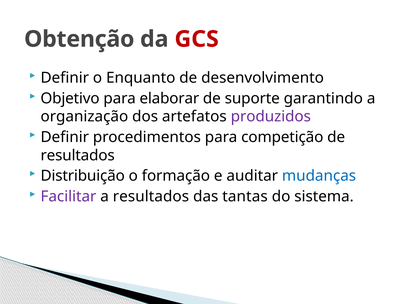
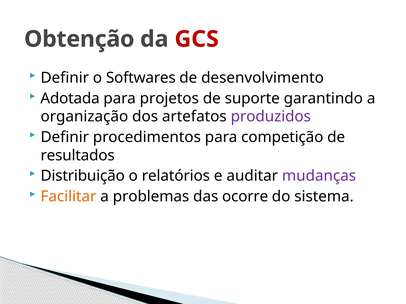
Enquanto: Enquanto -> Softwares (141, 78)
Objetivo: Objetivo -> Adotada (70, 99)
elaborar: elaborar -> projetos (169, 99)
formação: formação -> relatórios (176, 176)
mudanças colour: blue -> purple (319, 176)
Facilitar colour: purple -> orange (68, 197)
a resultados: resultados -> problemas (151, 197)
tantas: tantas -> ocorre (245, 197)
